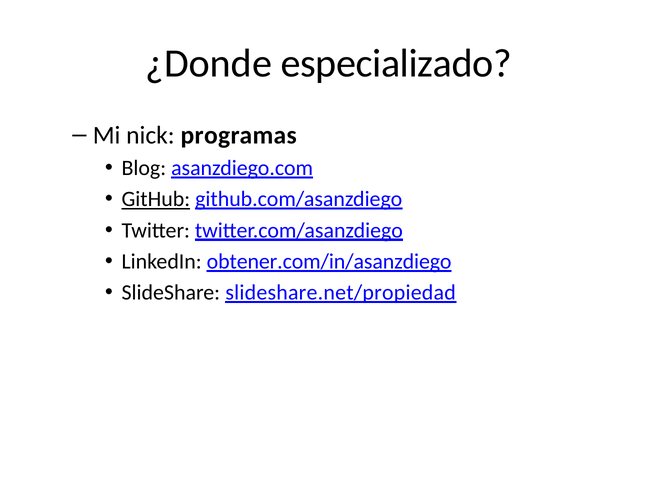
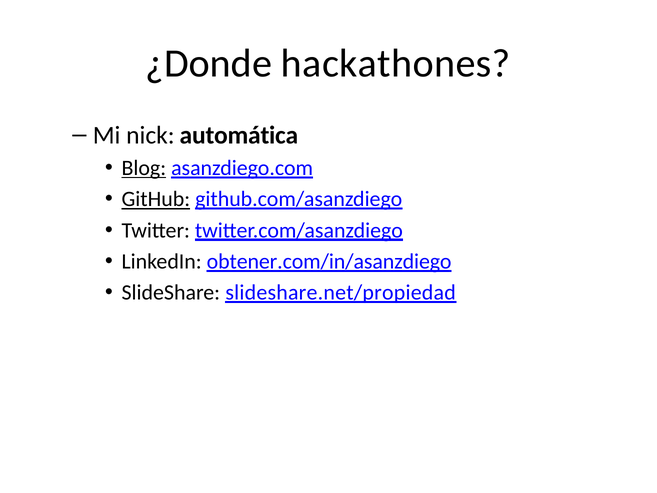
especializado: especializado -> hackathones (396, 64)
programas: programas -> automática (239, 135)
Blog underline: none -> present (144, 168)
